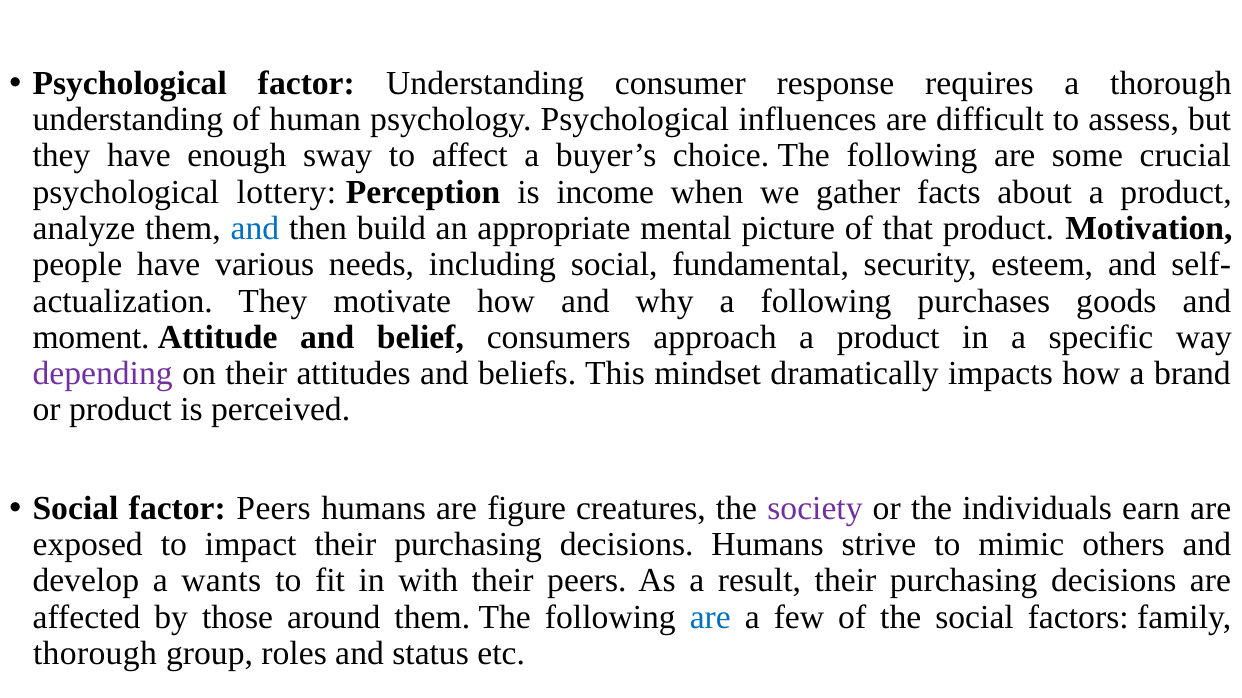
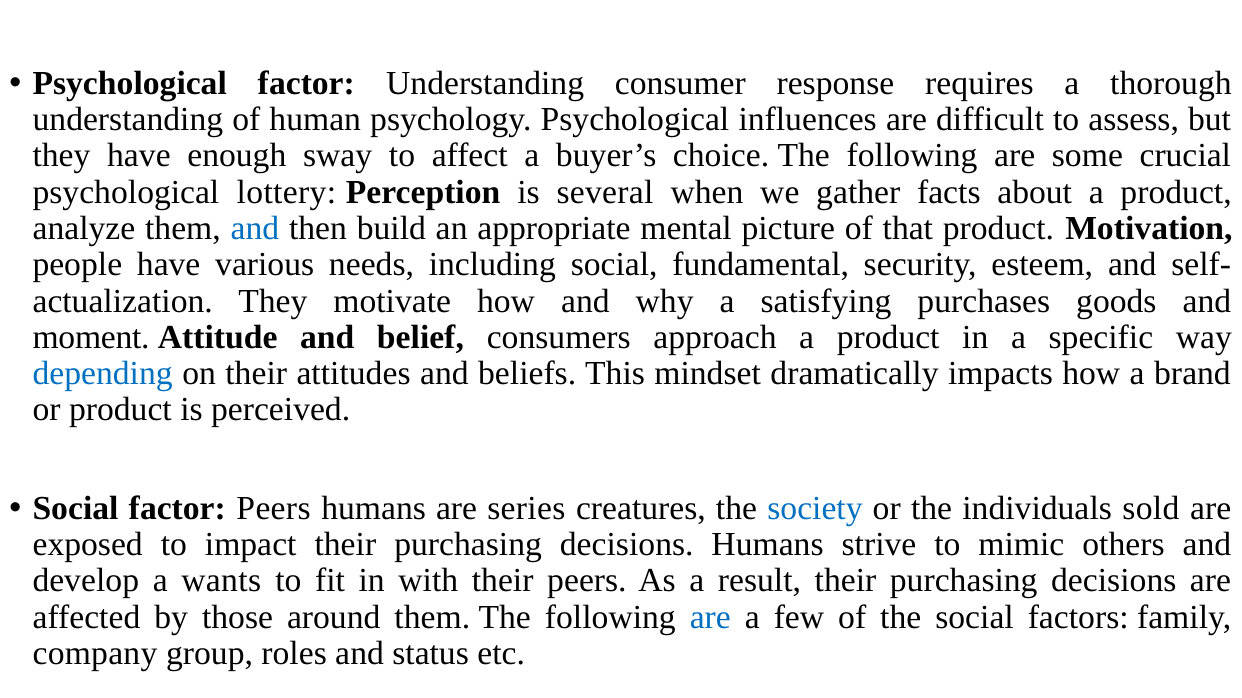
income: income -> several (605, 192)
a following: following -> satisfying (826, 301)
depending colour: purple -> blue (103, 374)
figure: figure -> series (526, 509)
society colour: purple -> blue (815, 509)
earn: earn -> sold (1151, 509)
thorough: thorough -> company (95, 654)
